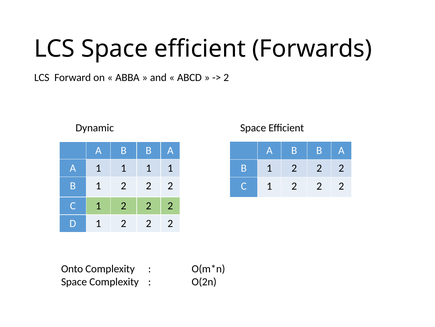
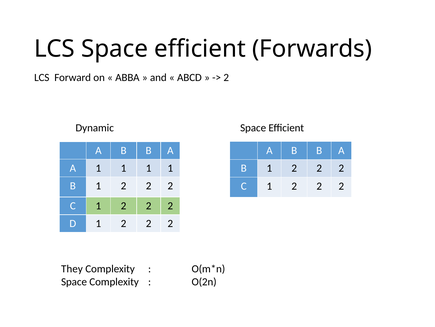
Onto: Onto -> They (72, 268)
